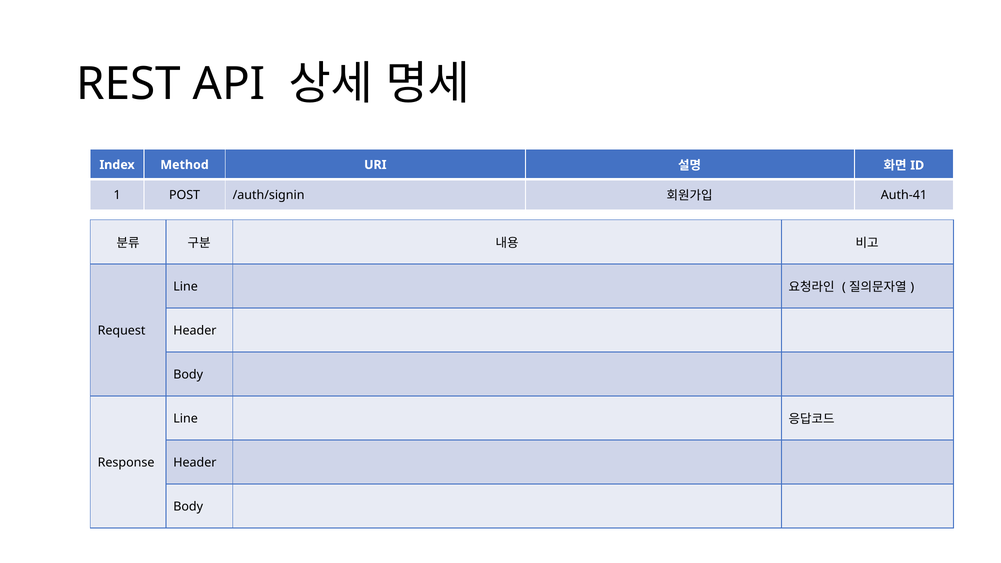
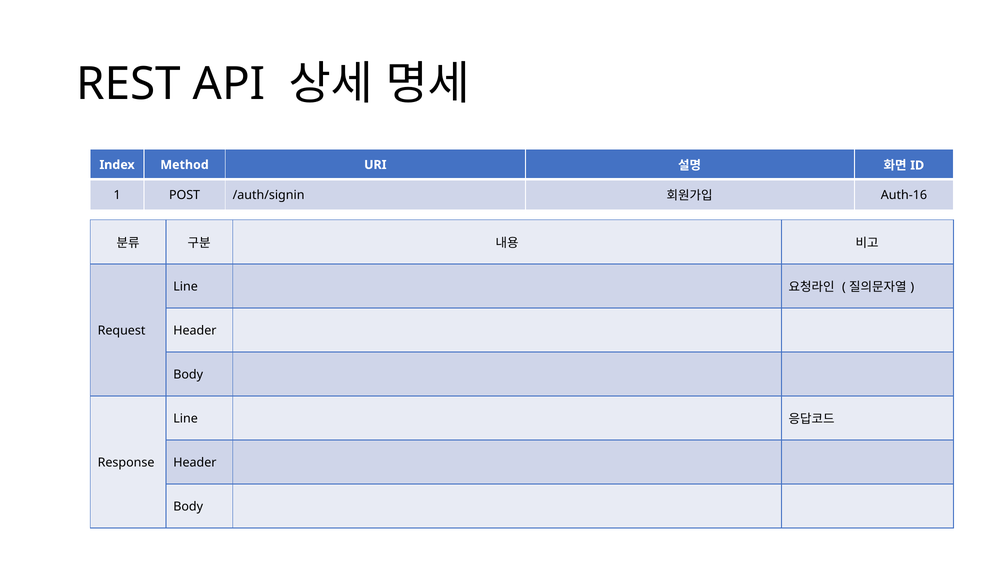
Auth-41: Auth-41 -> Auth-16 (904, 195)
